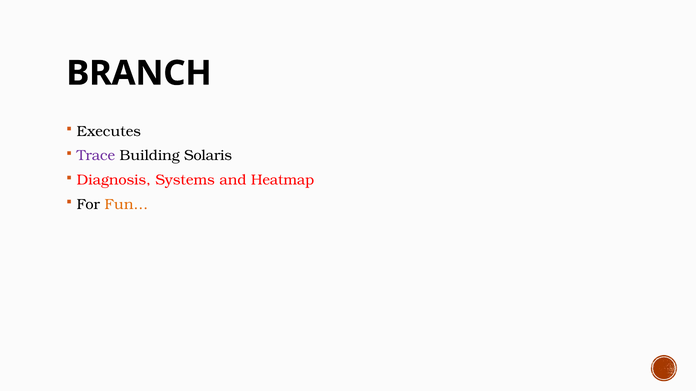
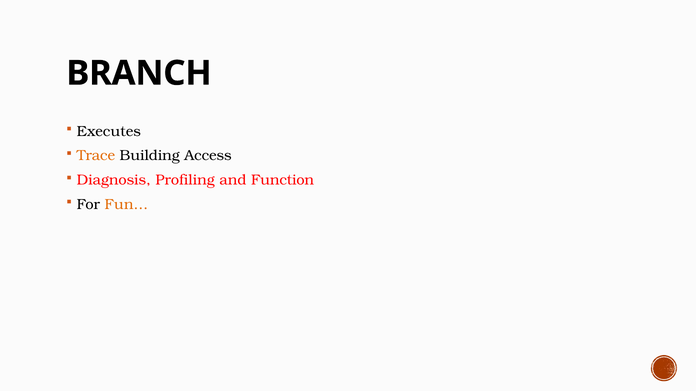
Trace colour: purple -> orange (96, 156)
Solaris: Solaris -> Access (208, 156)
Systems: Systems -> Profiling (185, 180)
Heatmap: Heatmap -> Function (283, 180)
